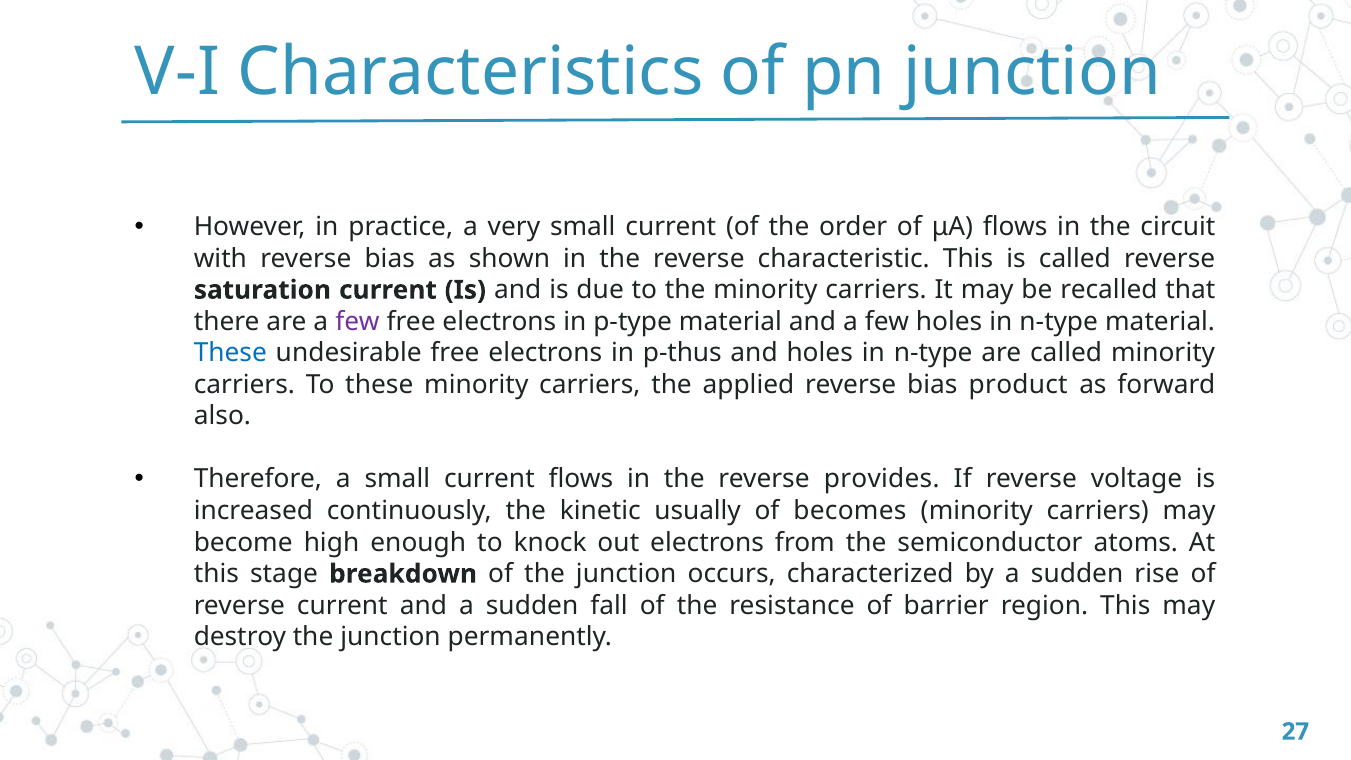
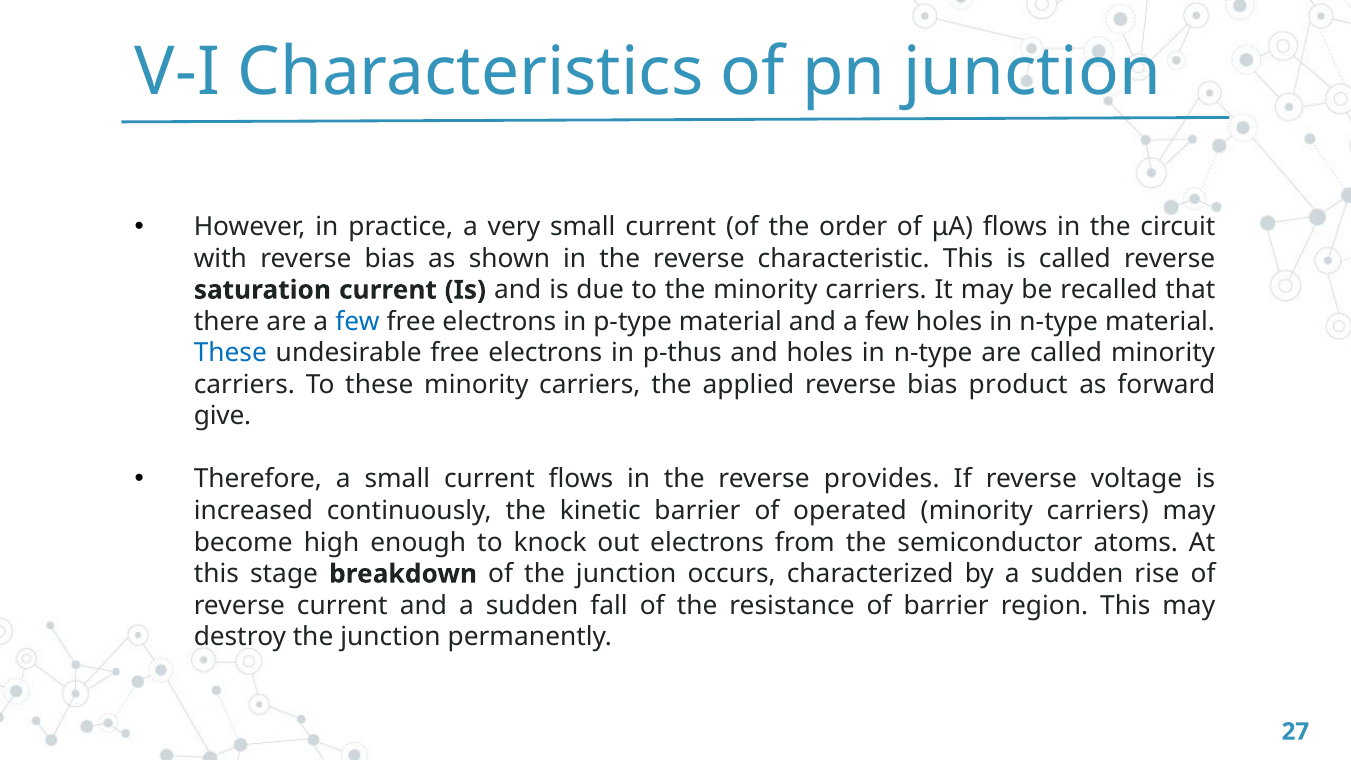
few colour: purple -> blue (357, 322)
also: also -> give (223, 416)
kinetic usually: usually -> barrier (698, 511)
becomes: becomes -> operated (850, 511)
